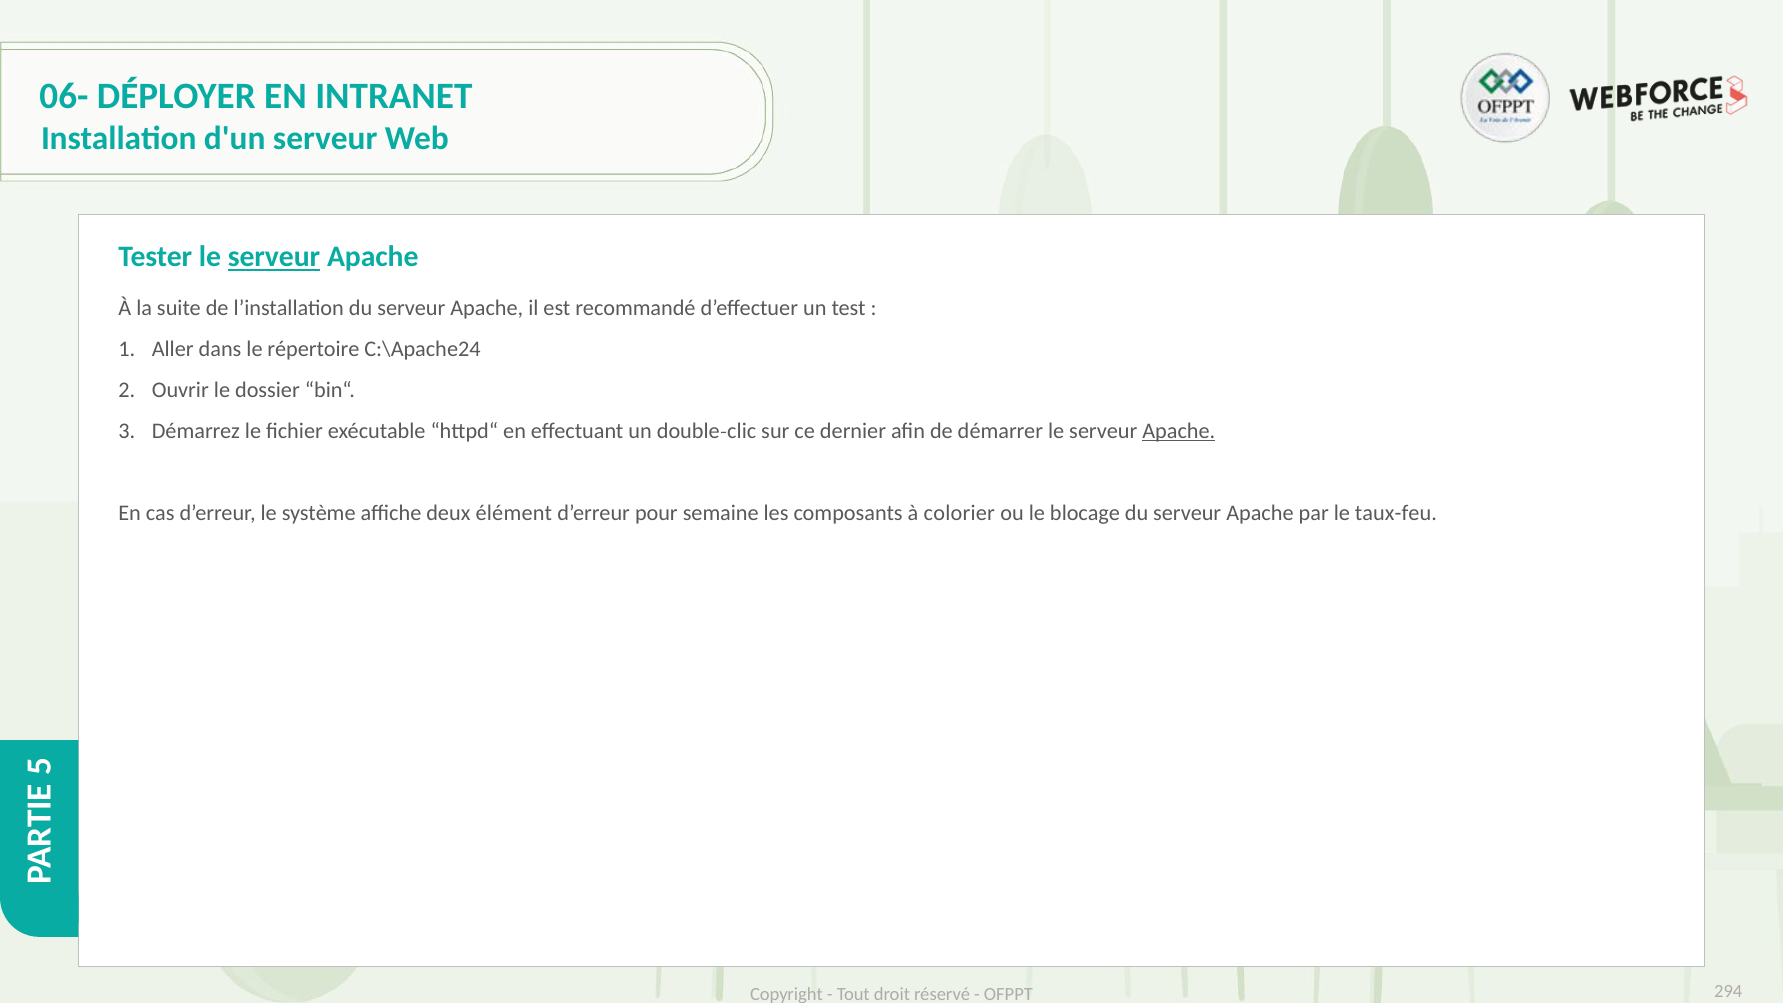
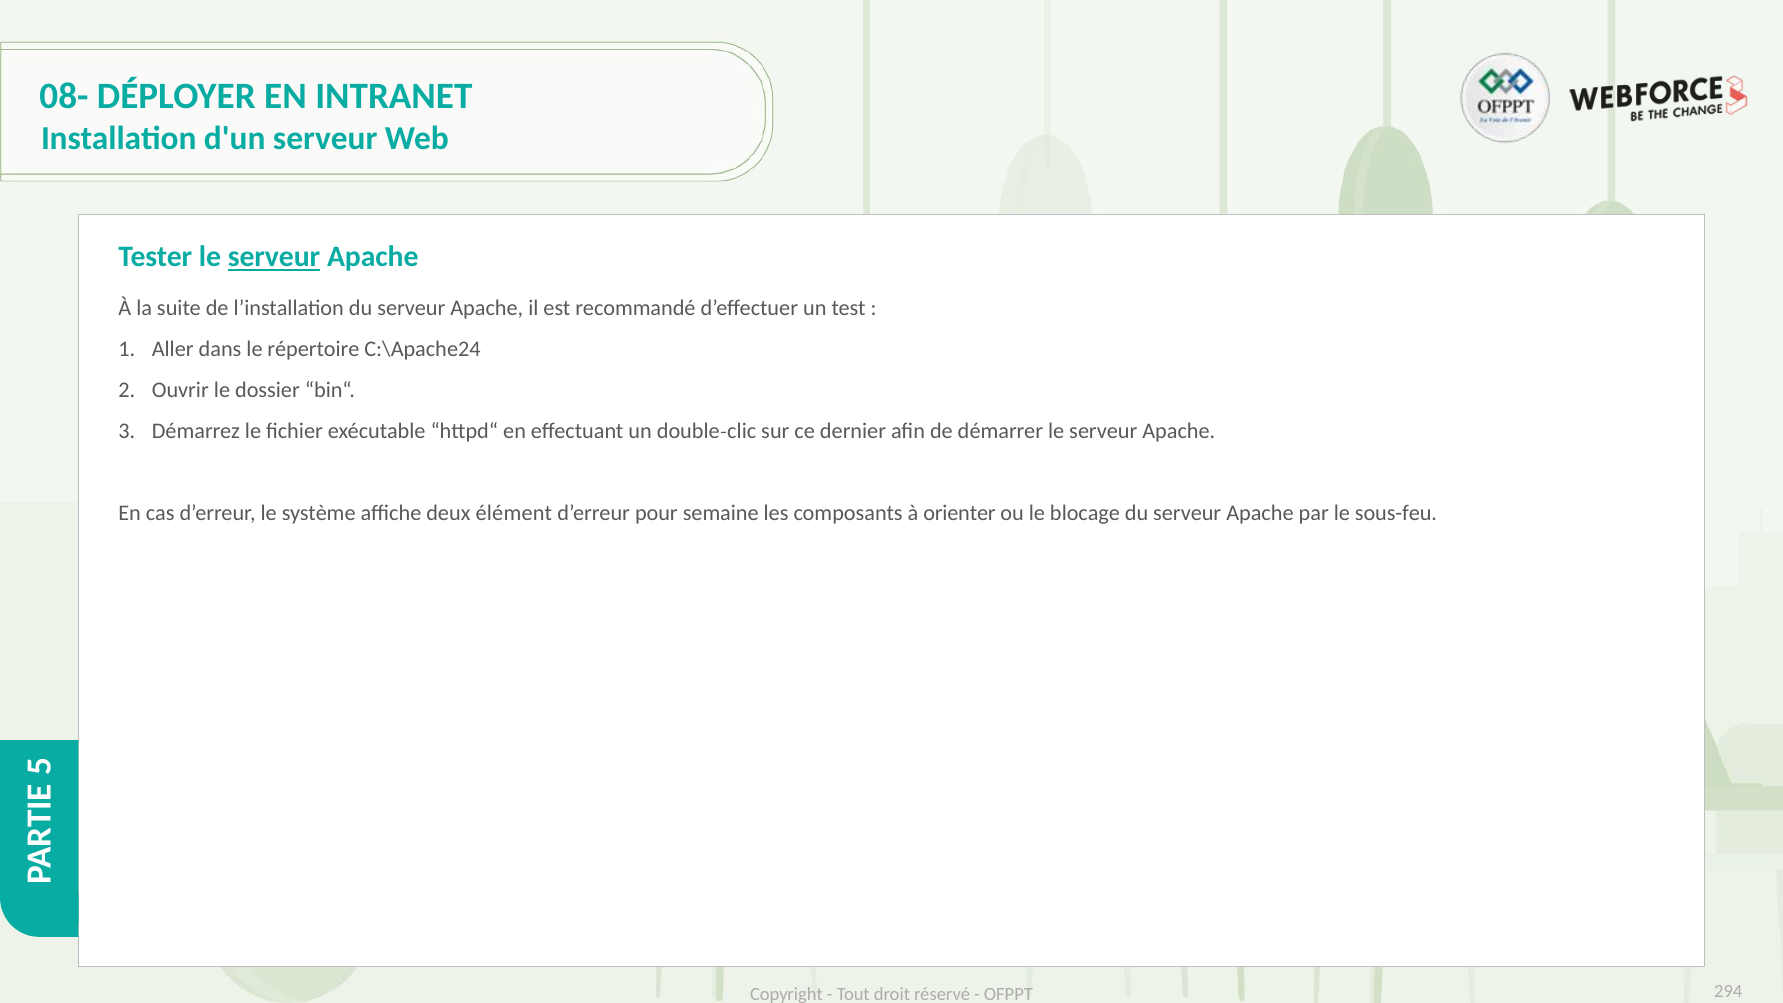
06-: 06- -> 08- (64, 96)
Apache underline: present -> none (1179, 431)
colorier: colorier -> orienter (959, 513)
taux-feu: taux-feu -> sous-feu (1396, 513)
